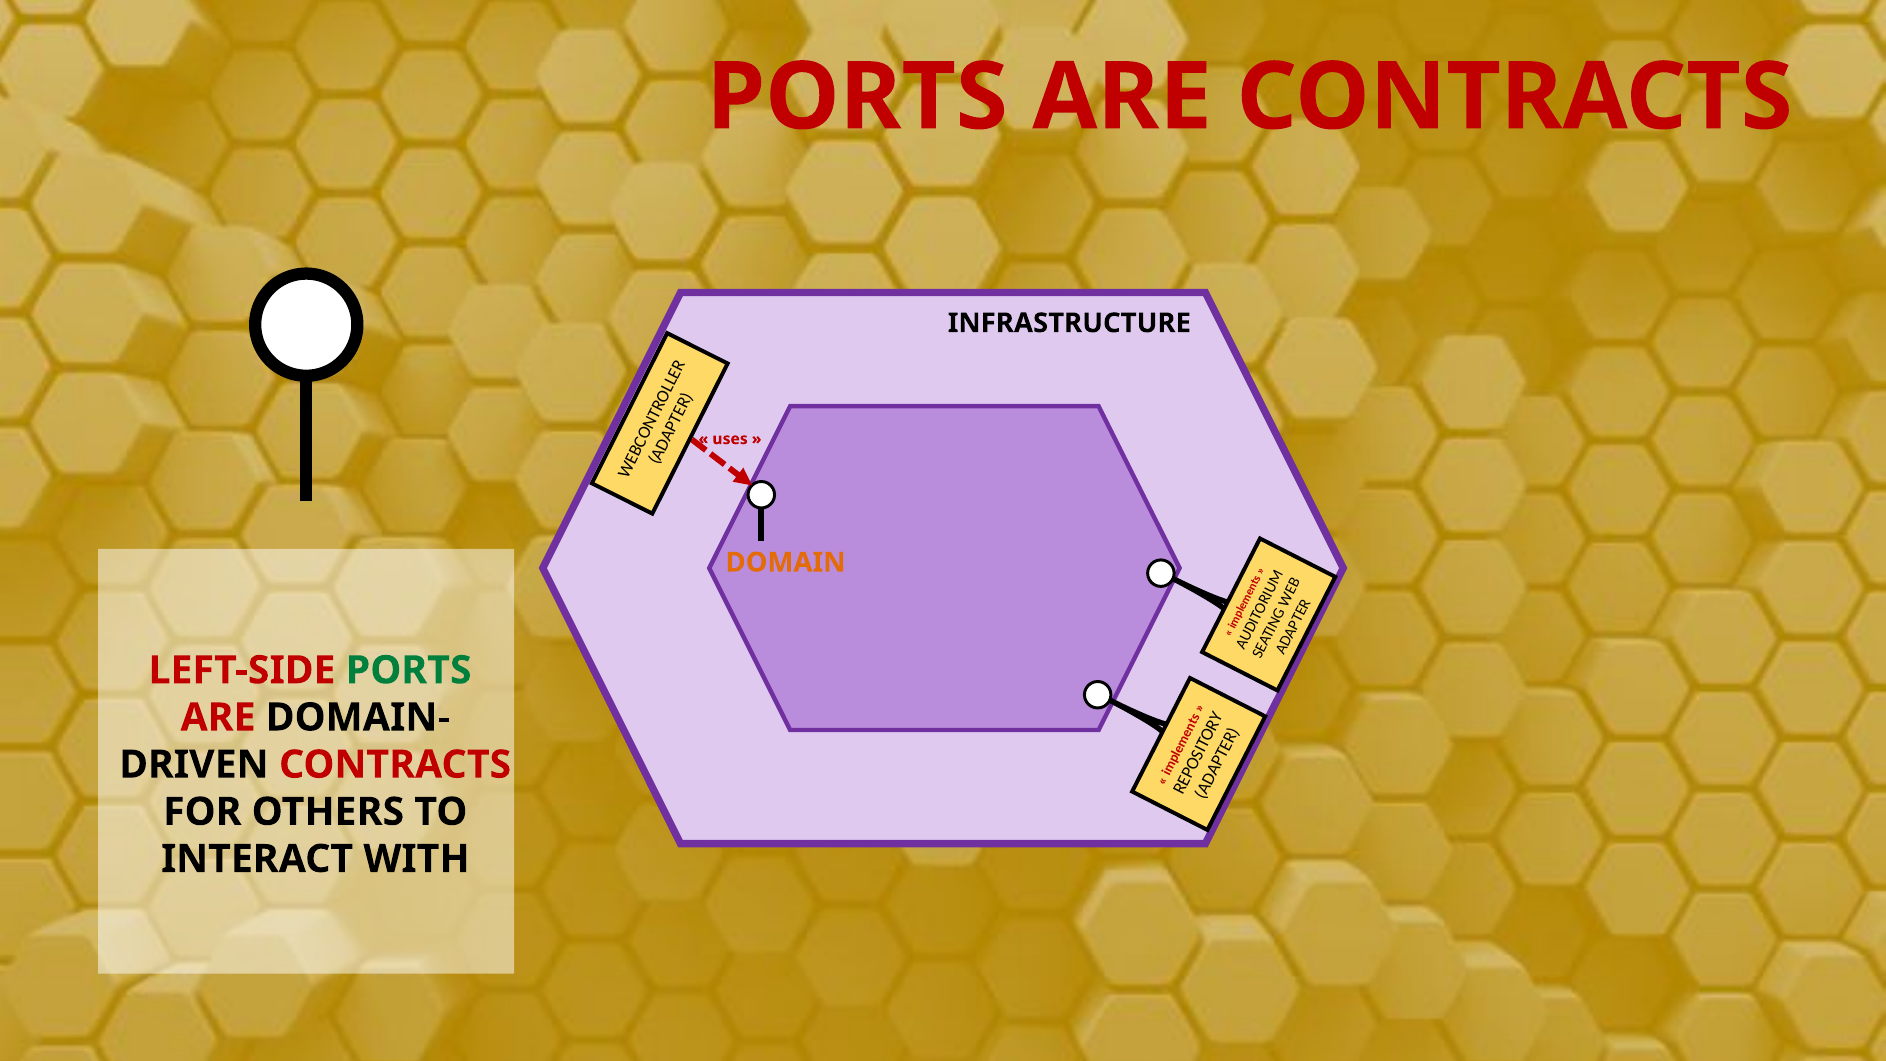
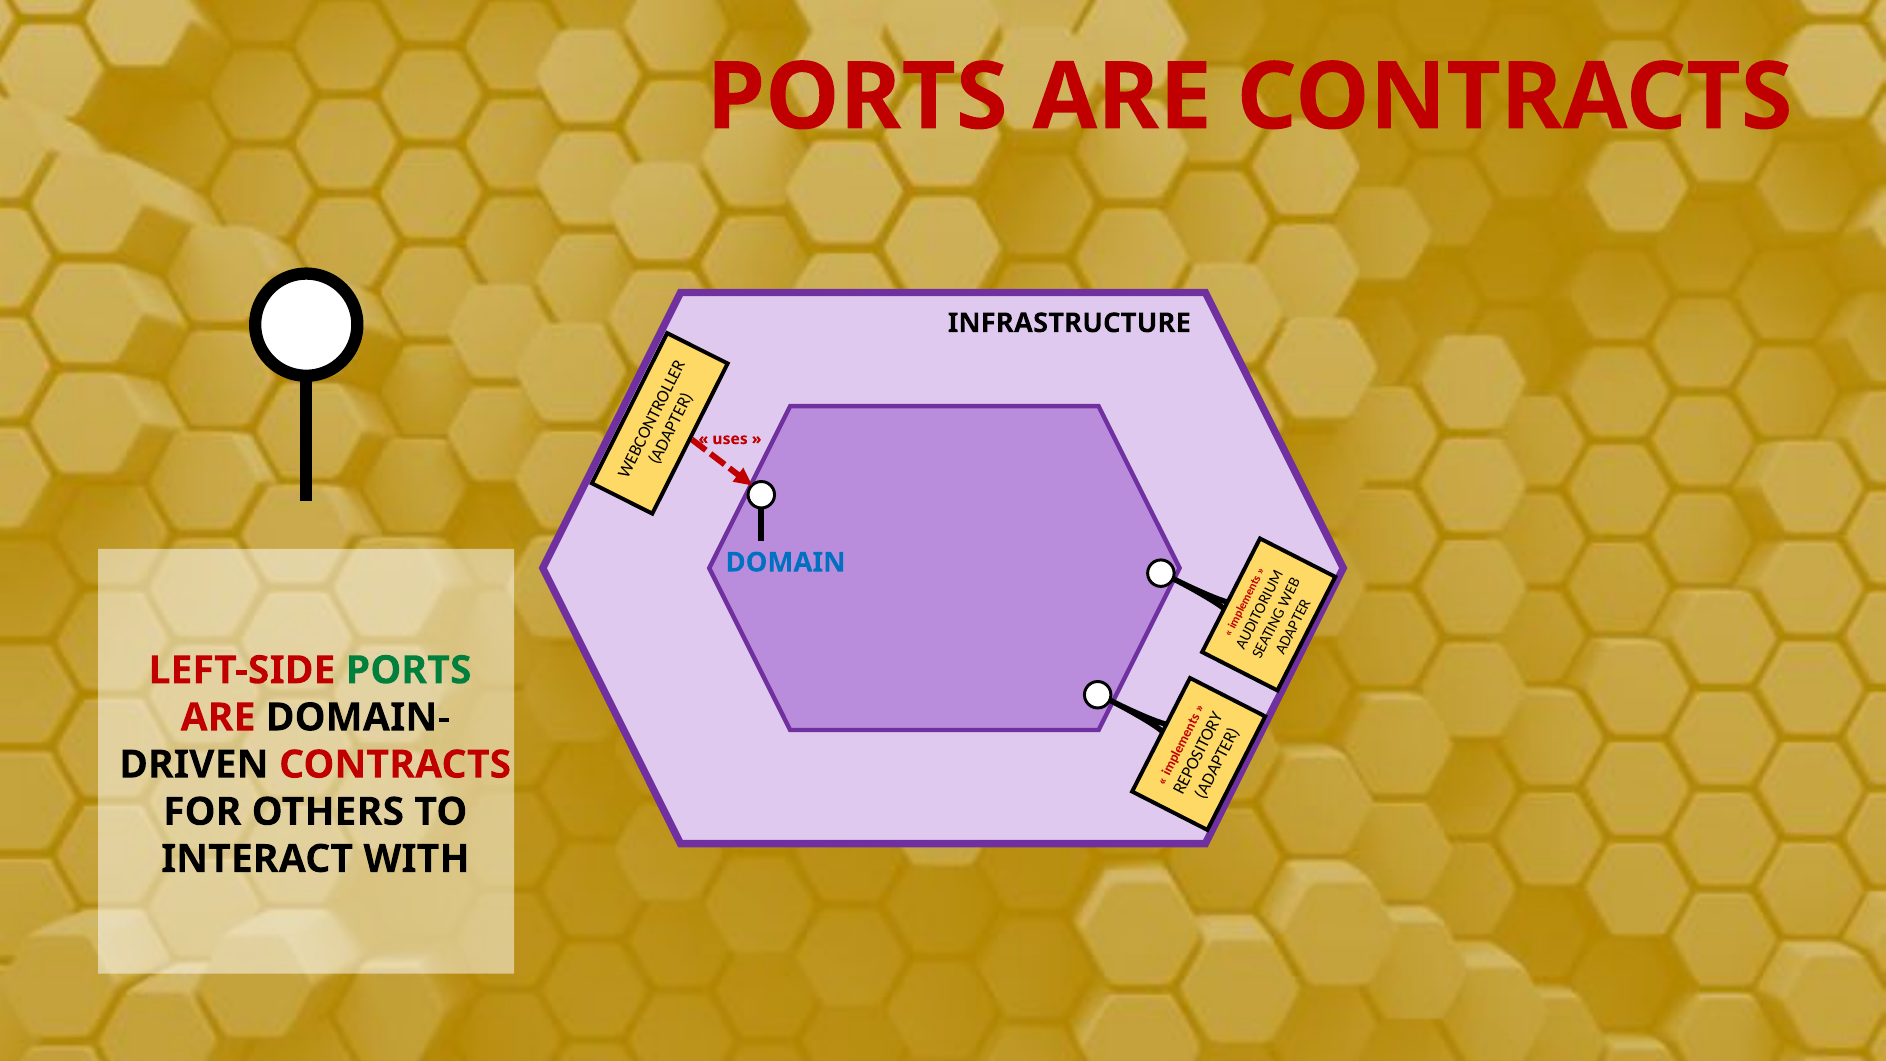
DOMAIN colour: orange -> blue (786, 562)
